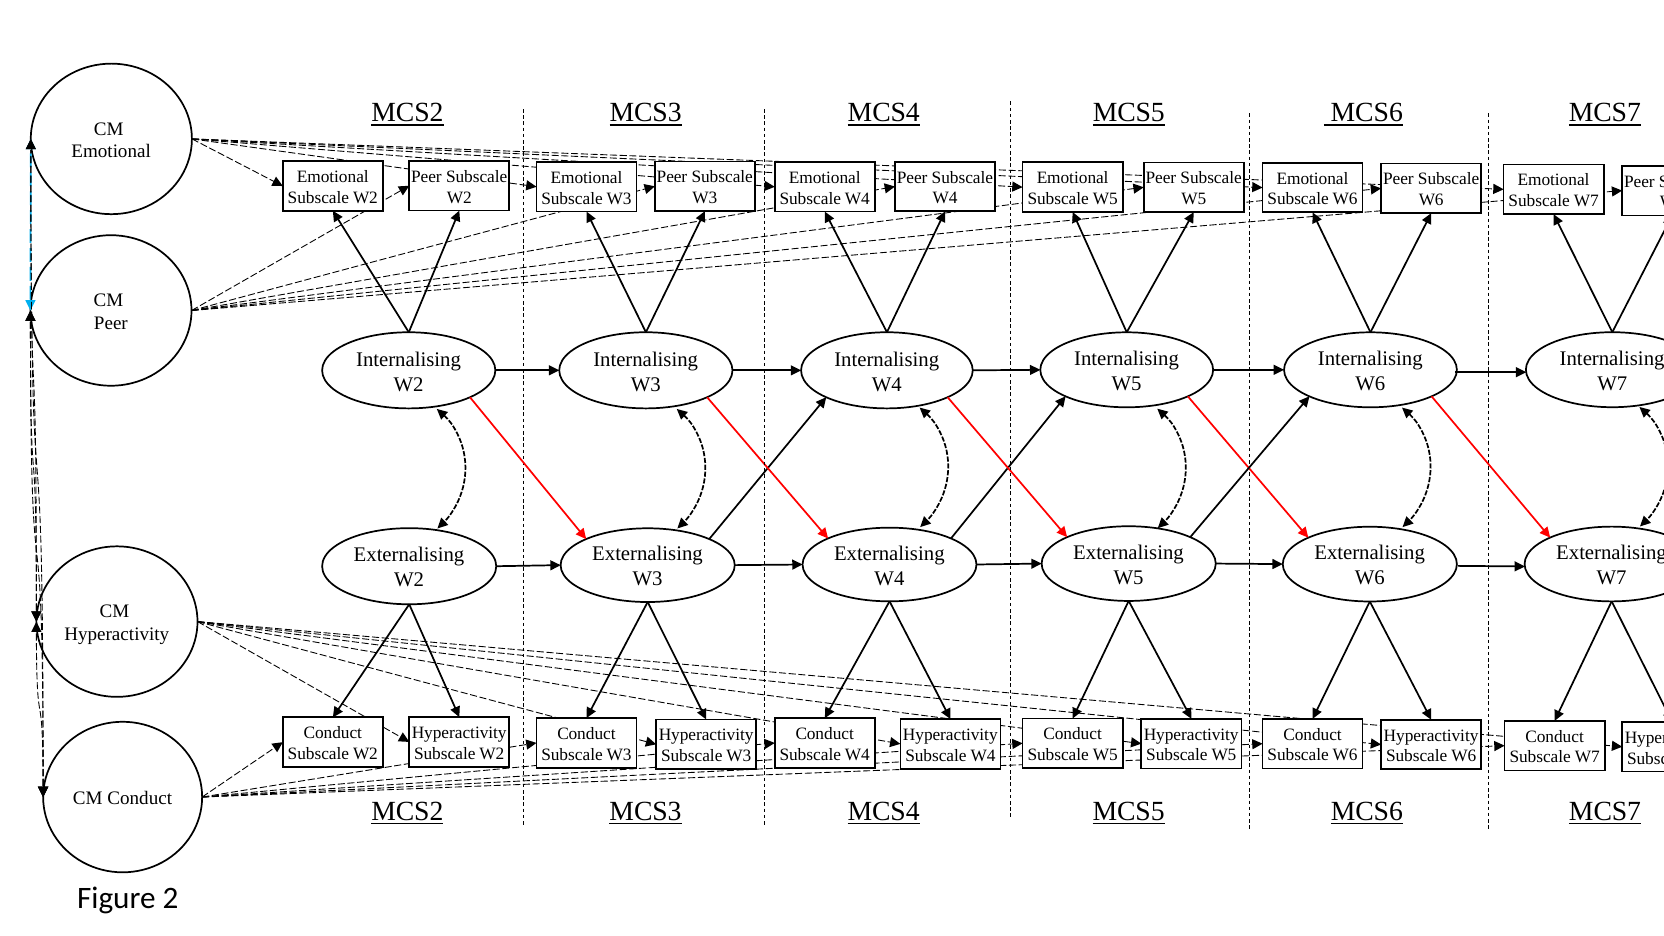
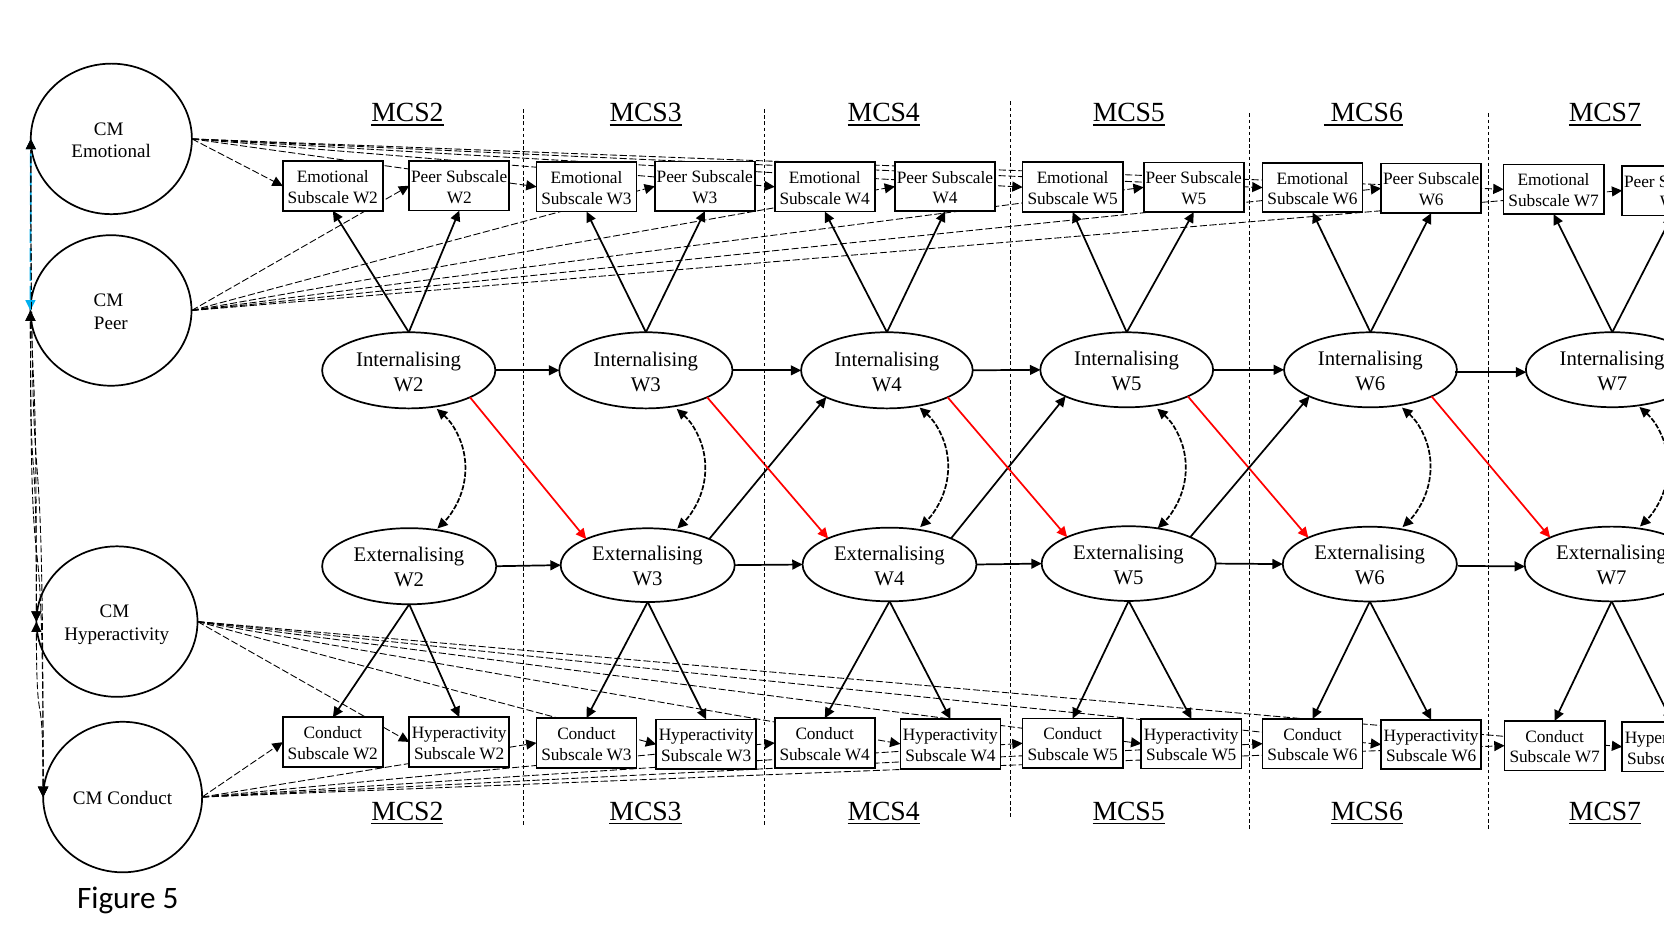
2: 2 -> 5 (171, 898)
